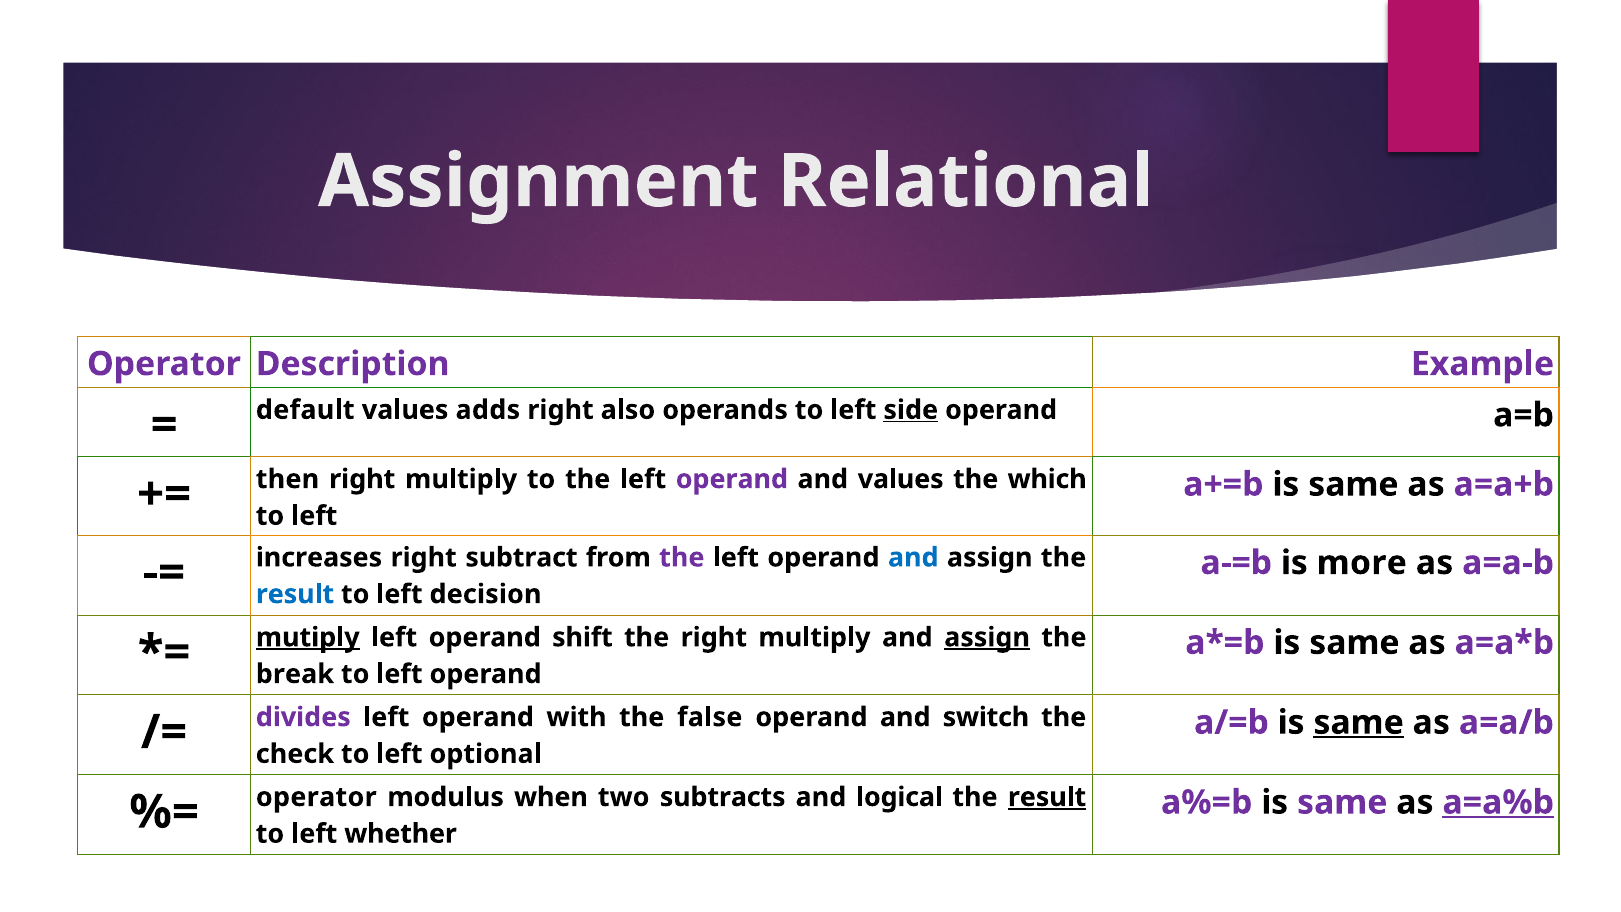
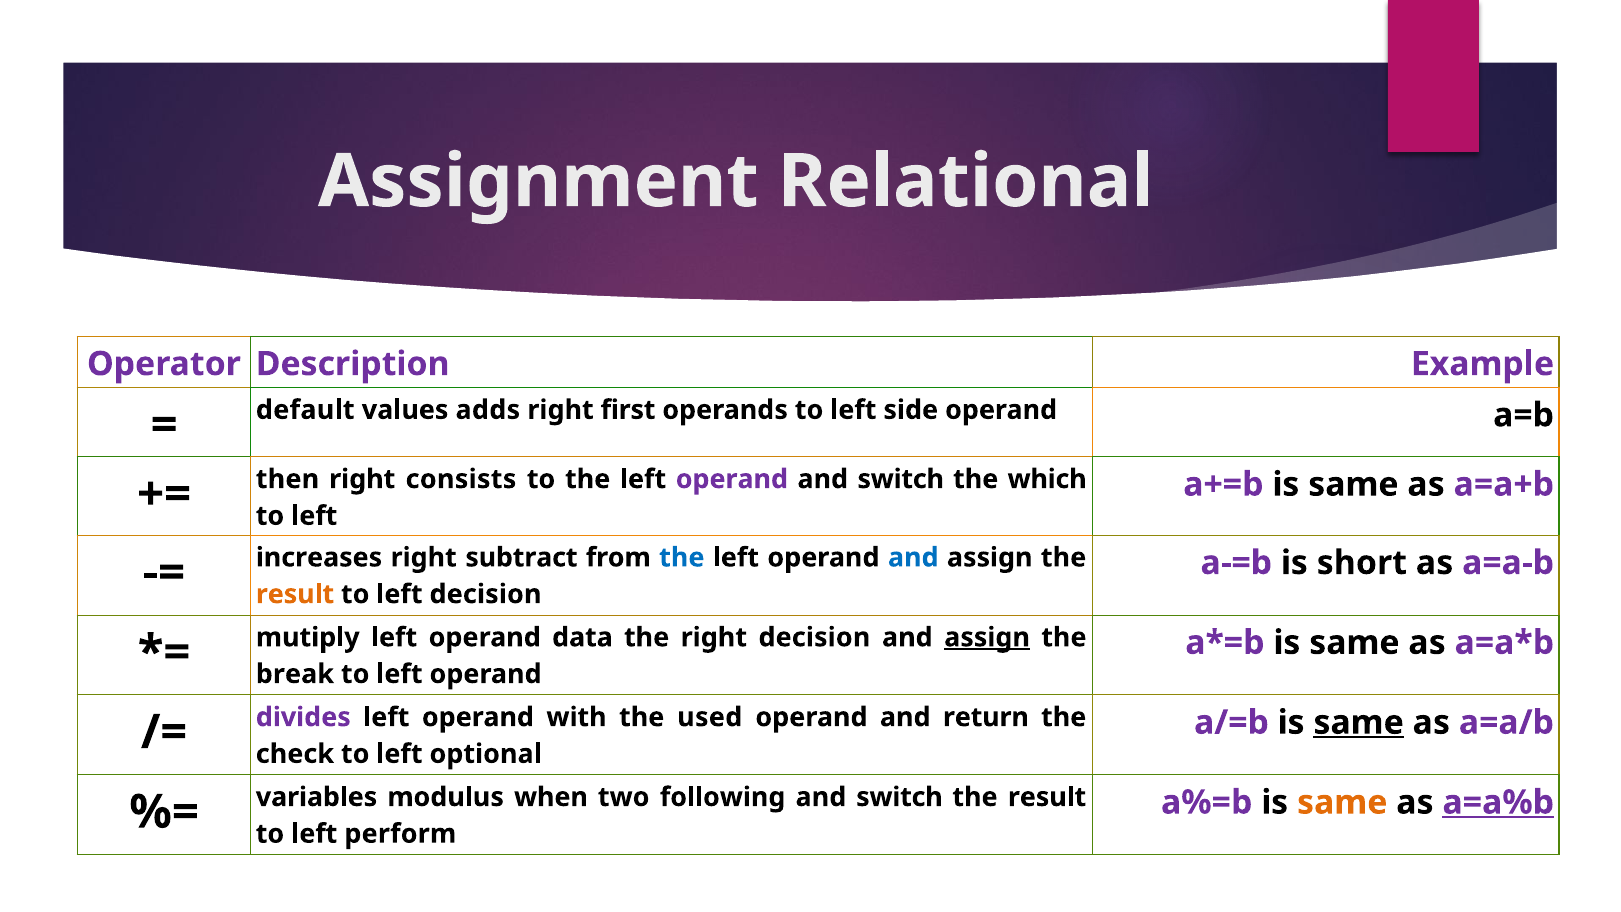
also: also -> first (628, 410)
side underline: present -> none (911, 410)
multiply: multiply -> consists (461, 479)
values: values -> switch (901, 479)
more: more -> short (1362, 563)
the colour: purple -> blue (682, 557)
result colour: blue -> orange (295, 594)
mutiply underline: present -> none (308, 637)
shift: shift -> data (582, 637)
the right multiply: multiply -> decision (814, 637)
false: false -> used (710, 717)
switch: switch -> return (986, 717)
same colour: purple -> orange (1342, 802)
operator: operator -> variables (316, 797)
subtracts: subtracts -> following (723, 797)
logical: logical -> switch (899, 797)
result underline: present -> none (1047, 797)
whether: whether -> perform (400, 834)
